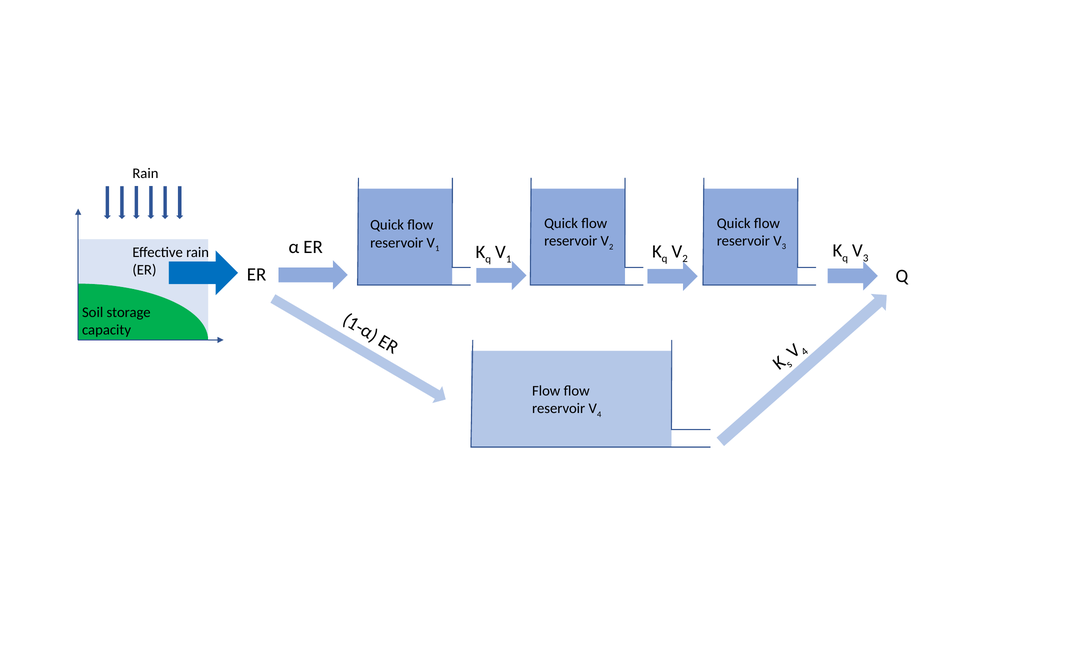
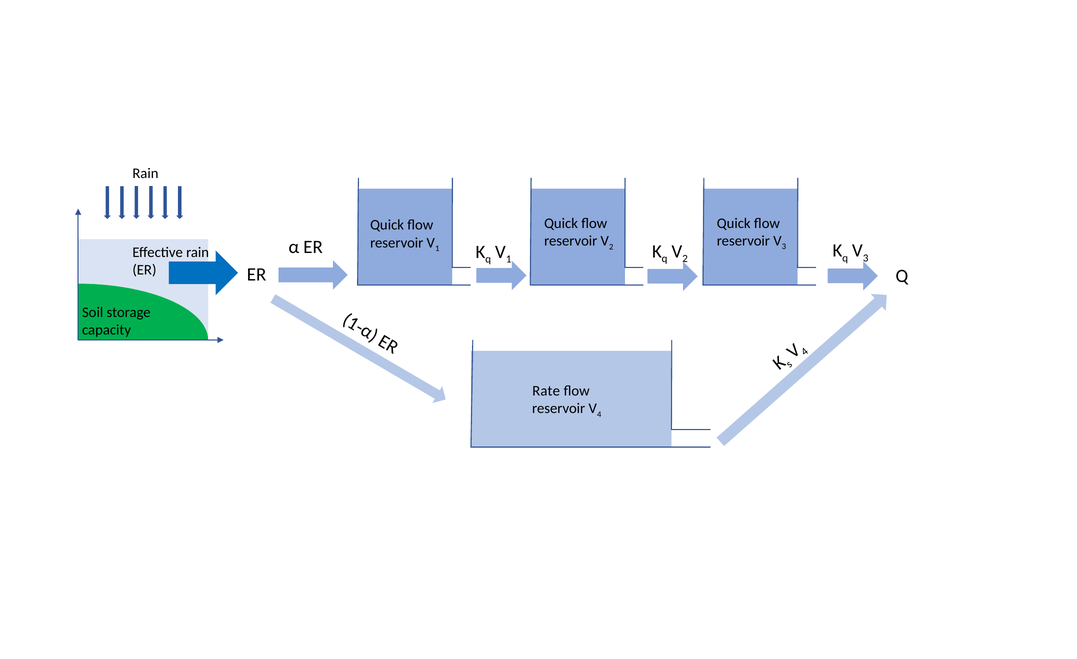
Flow: Flow -> Rate (546, 391)
